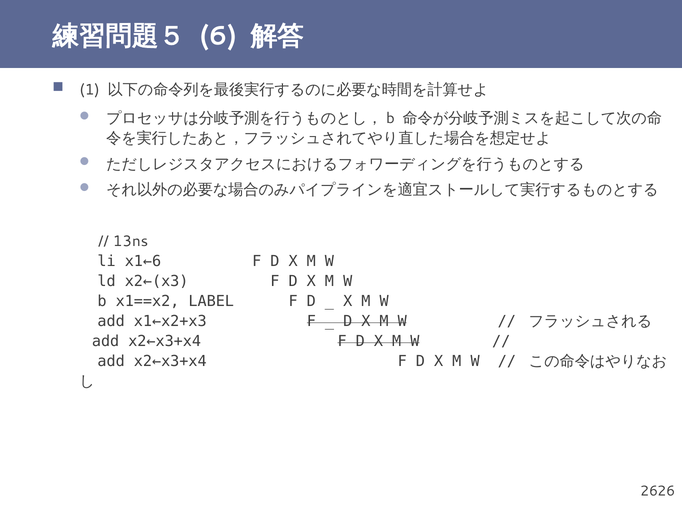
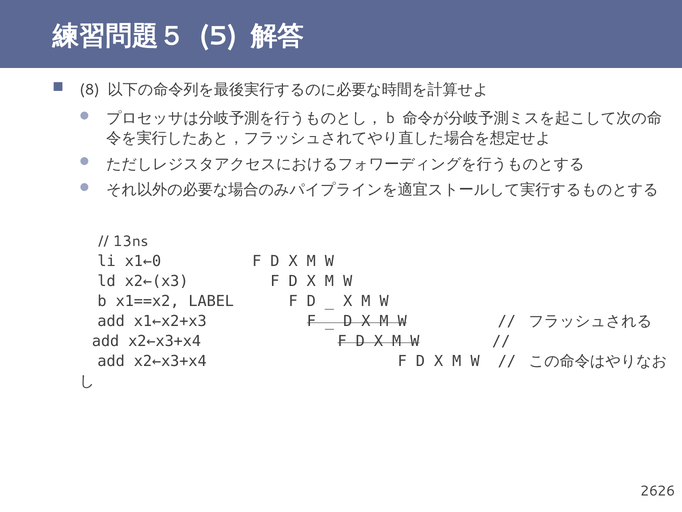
6: 6 -> 5 (218, 36)
1: 1 -> 8 (90, 90)
x1←6: x1←6 -> x1←0 (143, 261)
